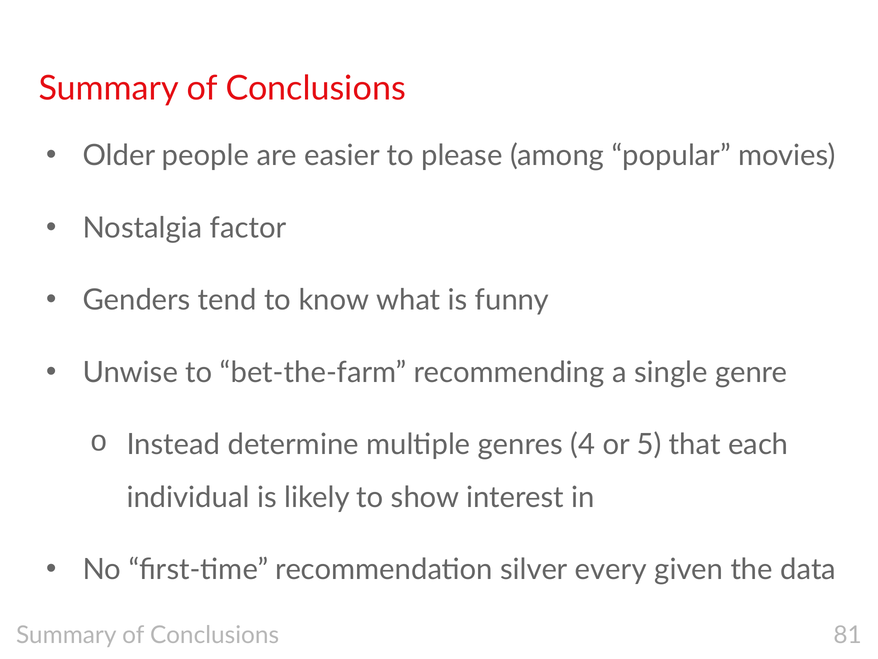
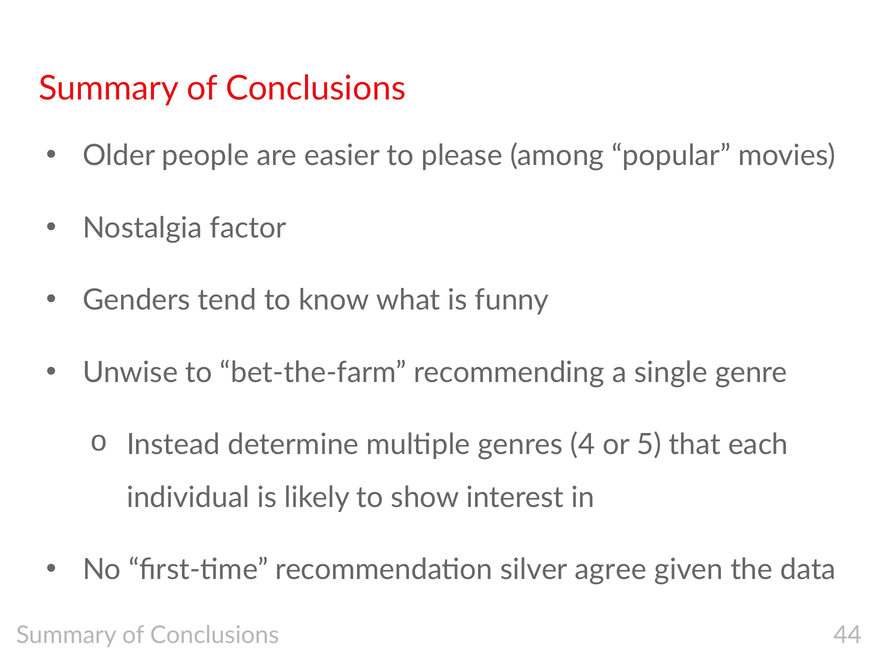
every: every -> agree (611, 569)
81: 81 -> 44 (848, 635)
